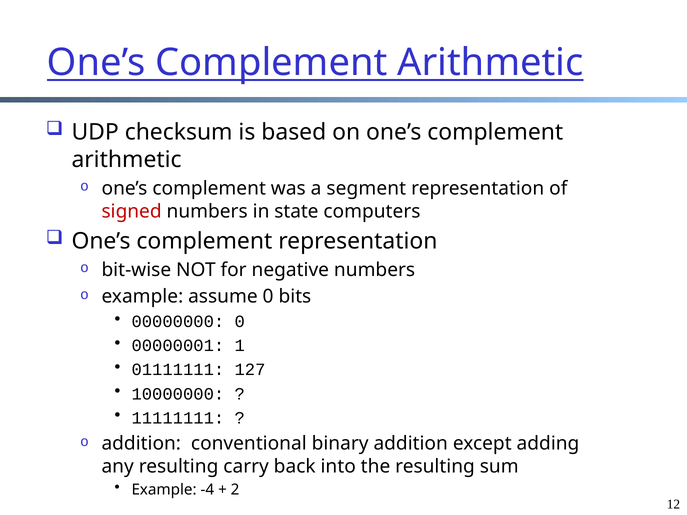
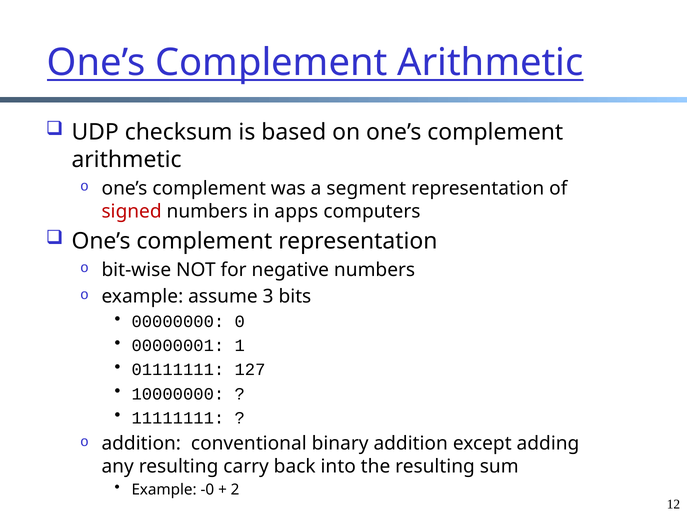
state: state -> apps (296, 211)
assume 0: 0 -> 3 (268, 297)
-4: -4 -> -0 (207, 490)
